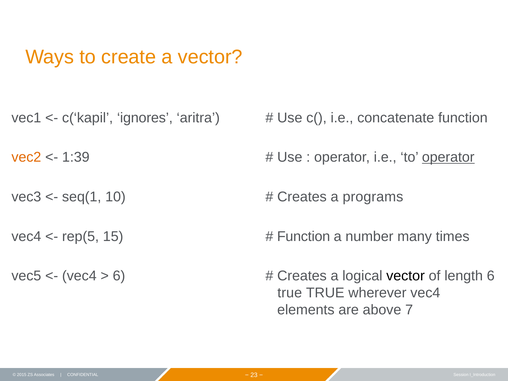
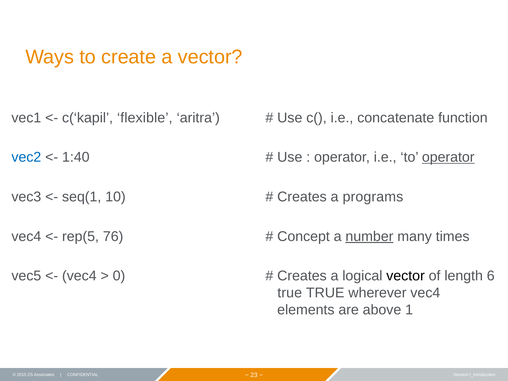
ignores: ignores -> flexible (145, 118)
vec2 colour: orange -> blue (26, 157)
1:39: 1:39 -> 1:40 (76, 157)
15: 15 -> 76 (113, 236)
Function: Function -> Concept (304, 236)
number underline: none -> present (369, 236)
6: 6 -> 0 (119, 276)
7: 7 -> 1 (409, 310)
